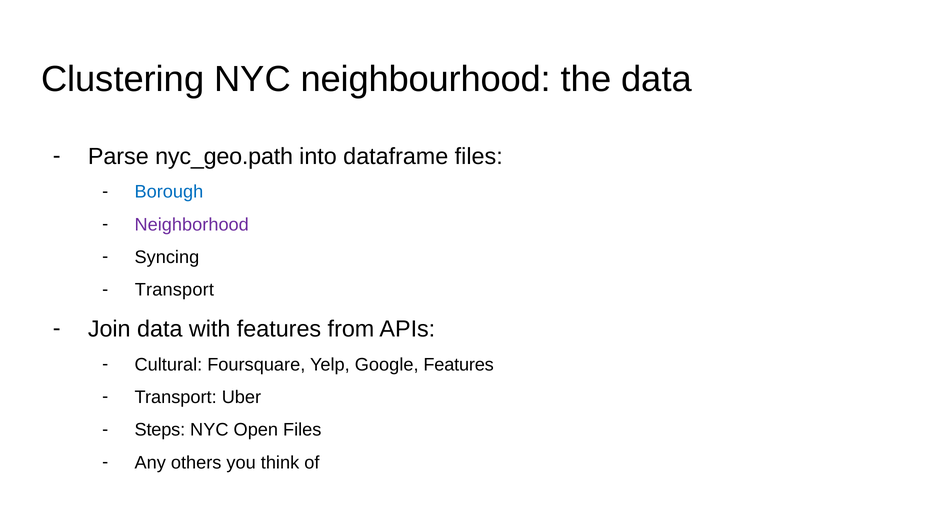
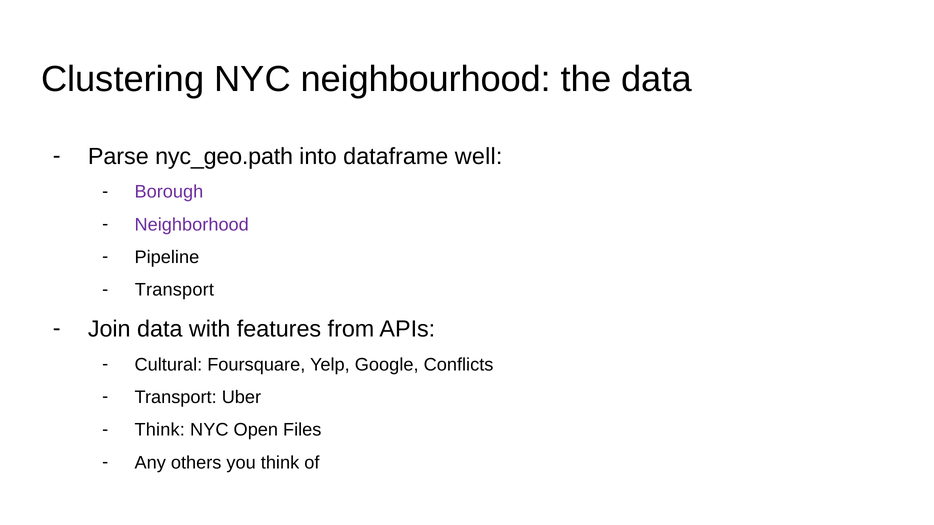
dataframe files: files -> well (479, 157)
Borough colour: blue -> purple (169, 192)
Syncing: Syncing -> Pipeline (167, 258)
Google Features: Features -> Conflicts (459, 365)
Steps: Steps -> Think (160, 430)
